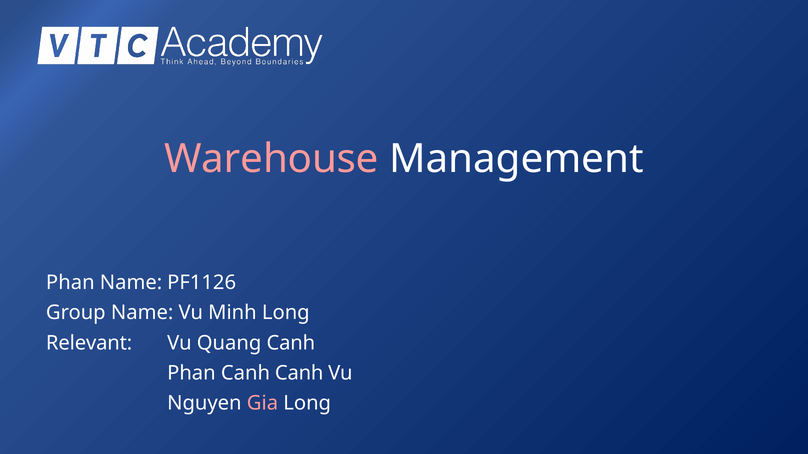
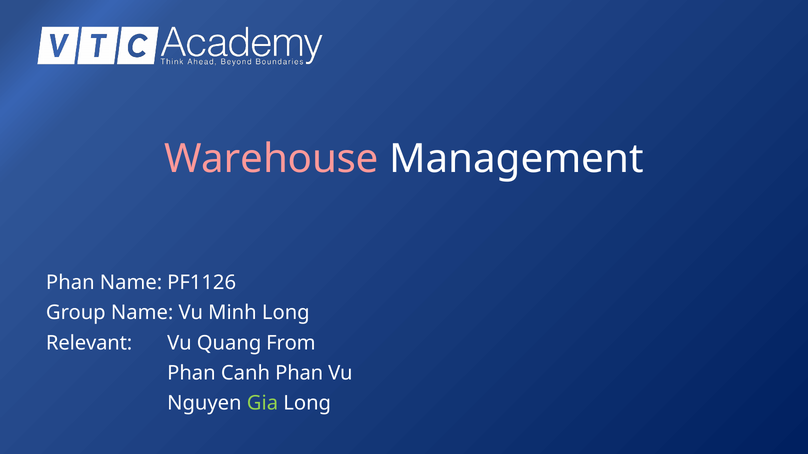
Quang Canh: Canh -> From (291, 343)
Canh Canh: Canh -> Phan (299, 373)
Gia colour: pink -> light green (262, 404)
